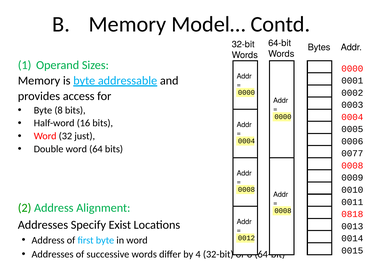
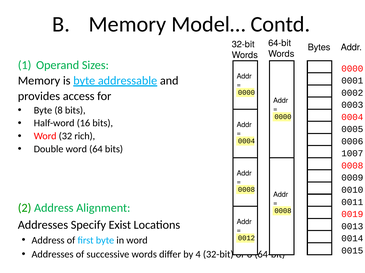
just: just -> rich (85, 136)
0077: 0077 -> 1007 (352, 154)
0818: 0818 -> 0019 (352, 215)
